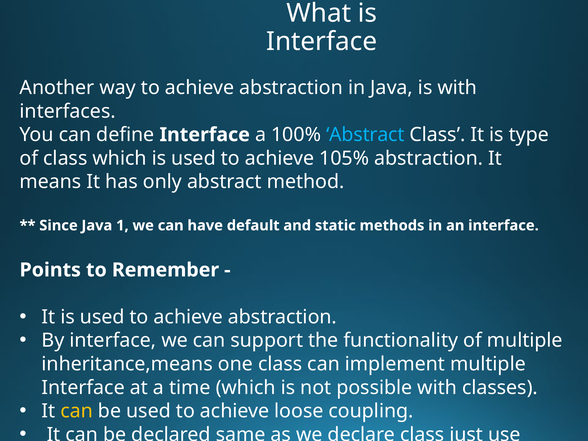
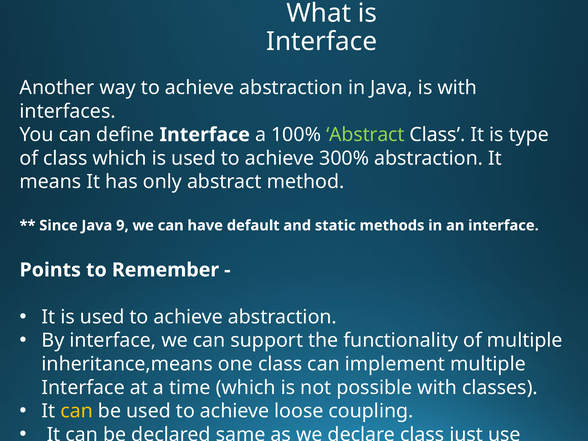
Abstract colour: light blue -> light green (365, 135)
105%: 105% -> 300% (344, 158)
1: 1 -> 9 (122, 226)
